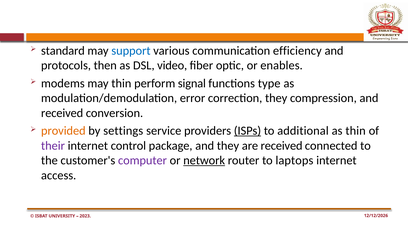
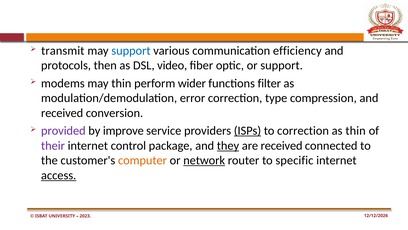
standard: standard -> transmit (63, 51)
or enables: enables -> support (282, 65)
signal: signal -> wider (192, 83)
type: type -> filter (269, 83)
correction they: they -> type (276, 98)
provided colour: orange -> purple (63, 131)
settings: settings -> improve (123, 131)
to additional: additional -> correction (303, 131)
they underline: none -> present (228, 145)
computer colour: purple -> orange (142, 160)
laptops: laptops -> specific (294, 160)
access underline: none -> present (59, 175)
